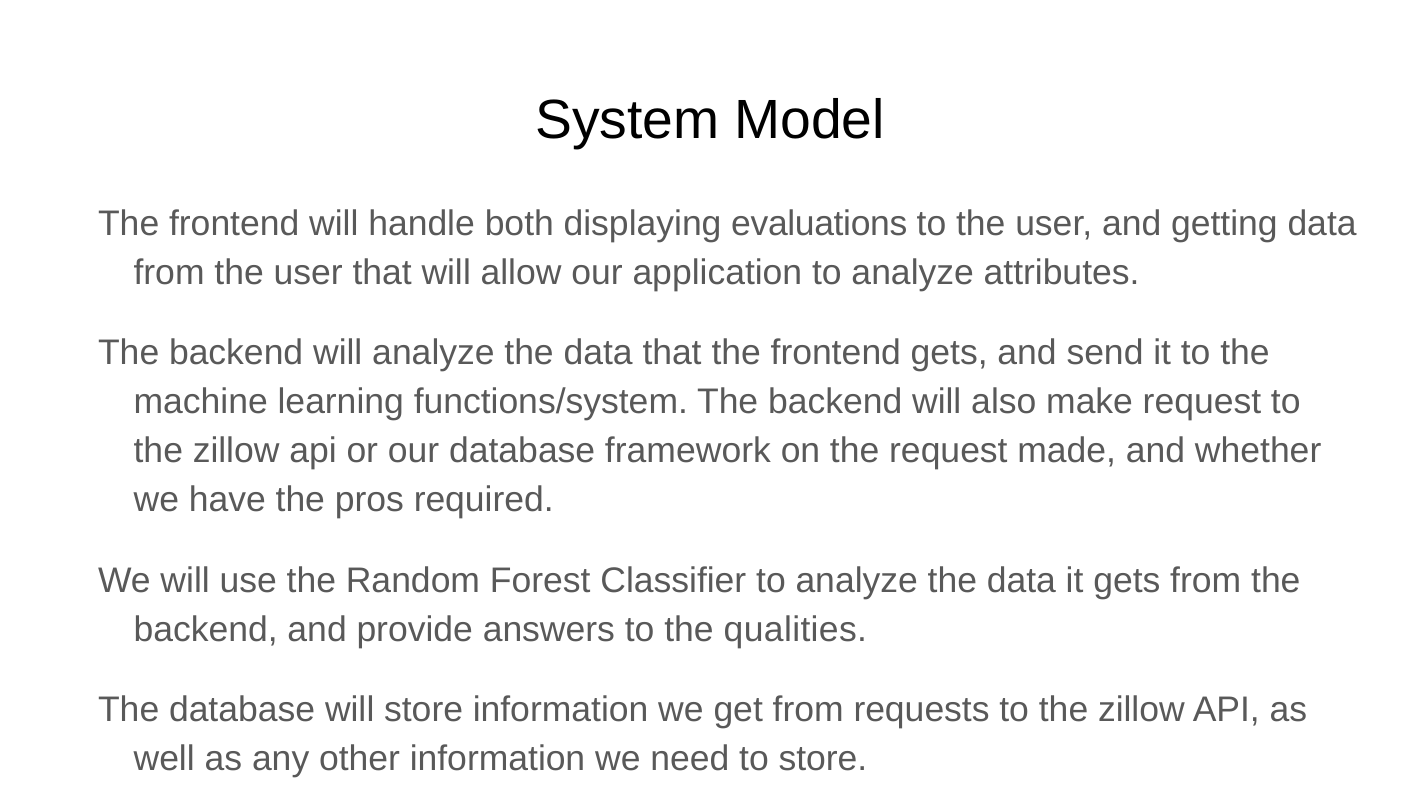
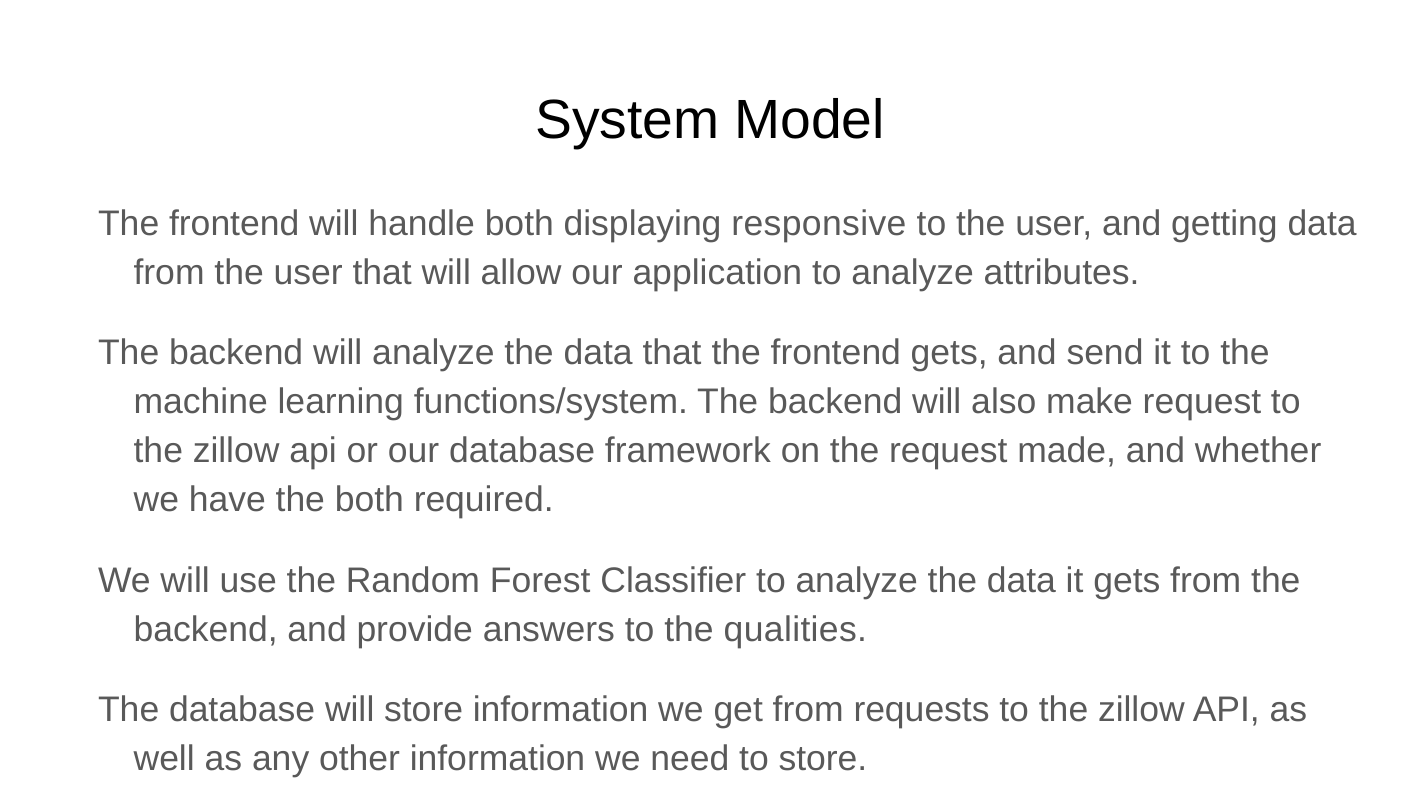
evaluations: evaluations -> responsive (819, 223)
the pros: pros -> both (369, 500)
